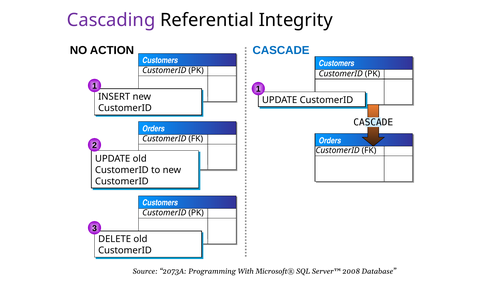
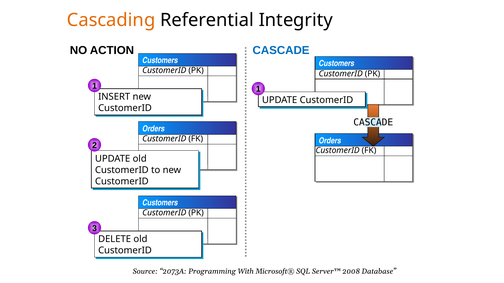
Cascading colour: purple -> orange (111, 20)
